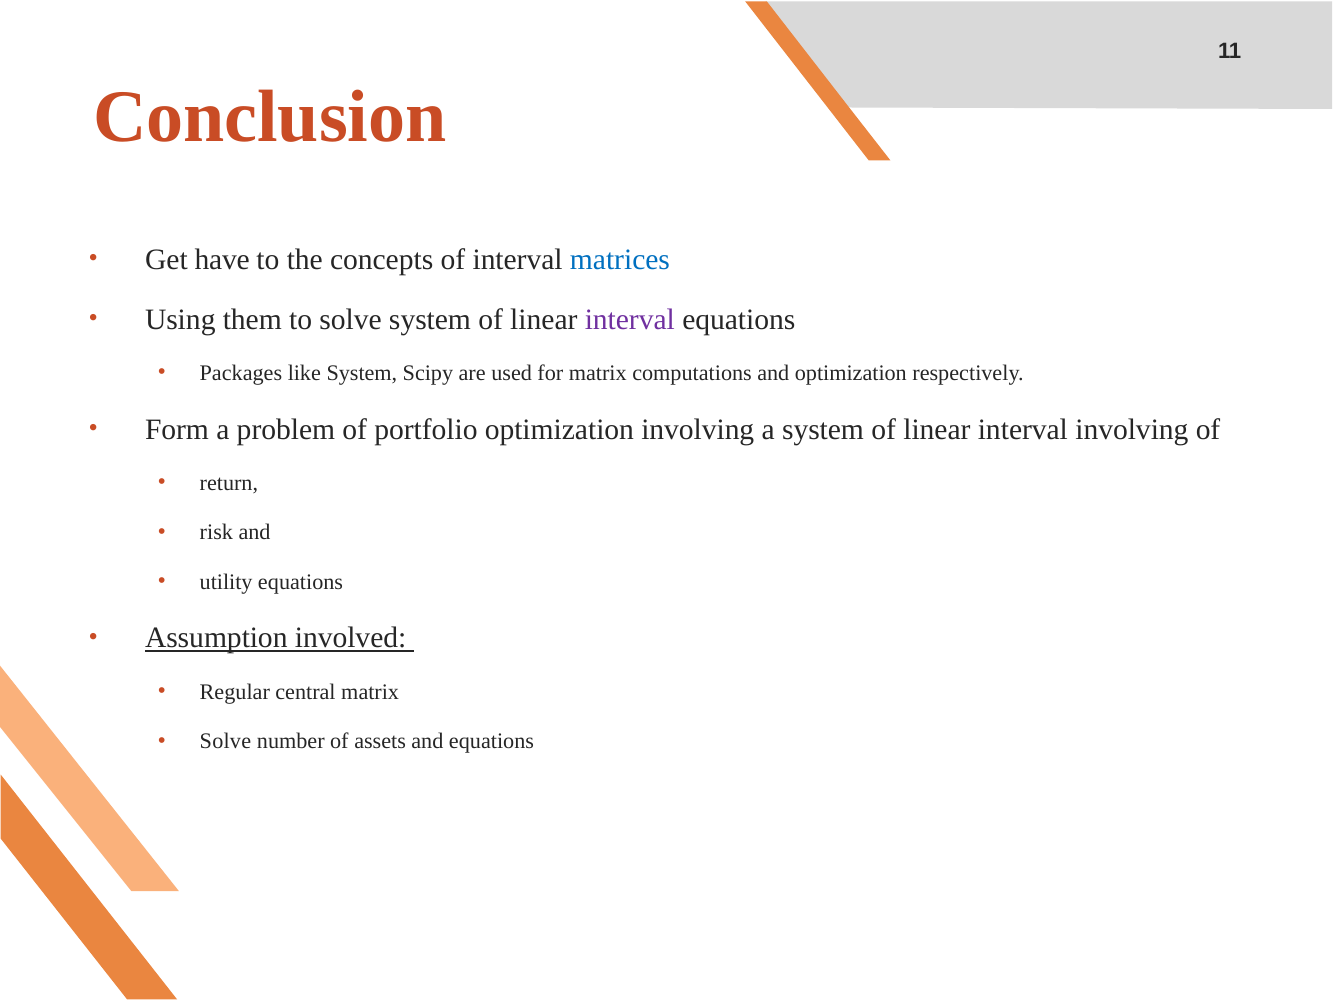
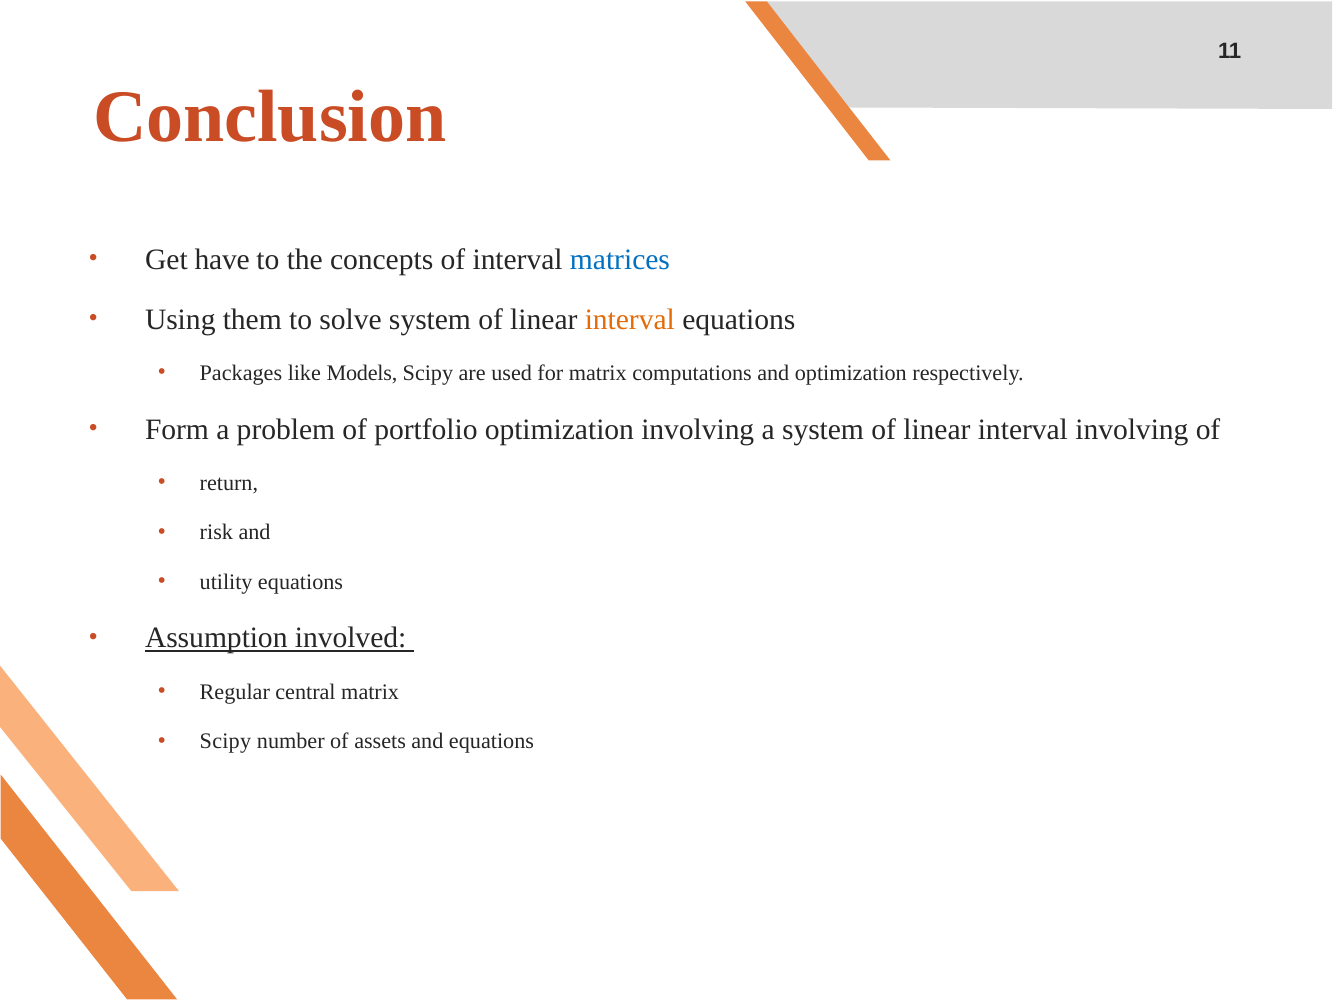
interval colour: purple -> orange (630, 320)
like System: System -> Models (362, 373)
Solve: Solve -> Scipy (225, 741)
